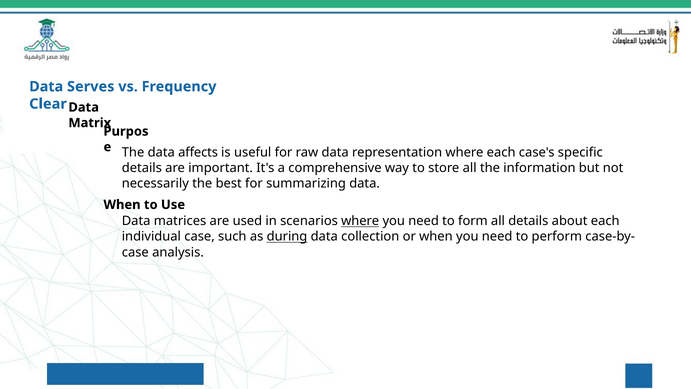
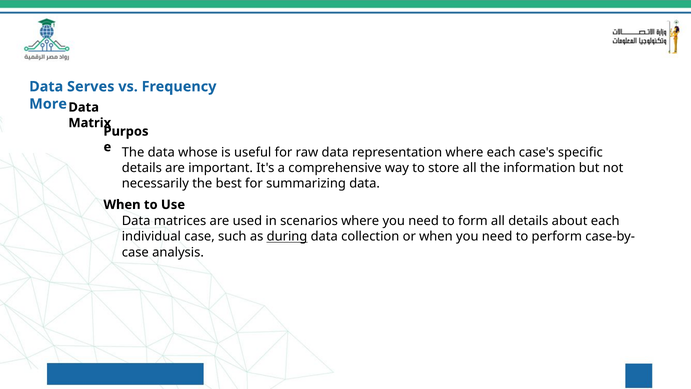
Clear: Clear -> More (48, 104)
affects: affects -> whose (198, 152)
where underline: present -> none (360, 221)
